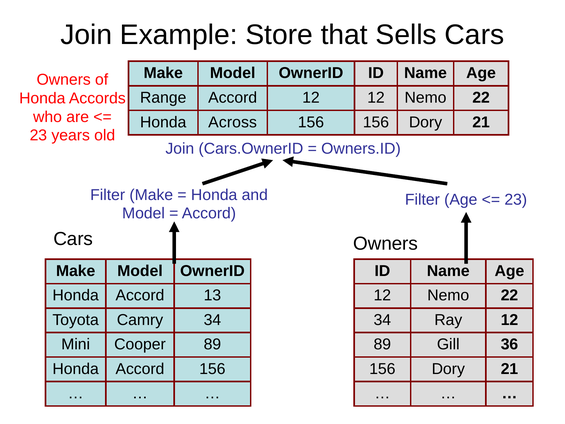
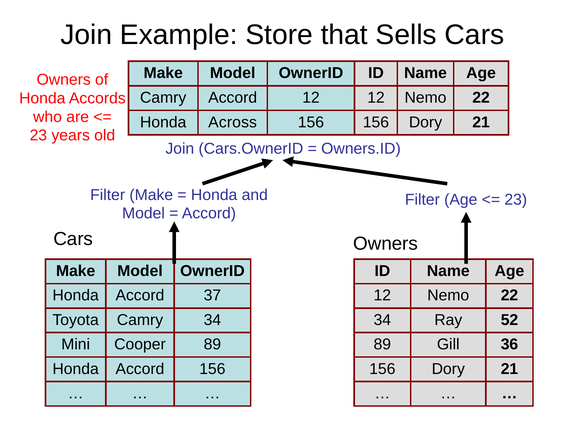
Range: Range -> Camry (163, 98)
13: 13 -> 37 (212, 295)
Ray 12: 12 -> 52 (509, 320)
